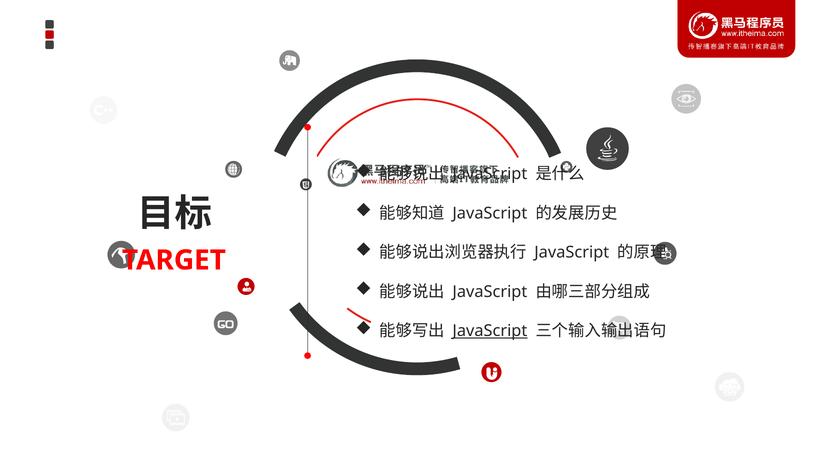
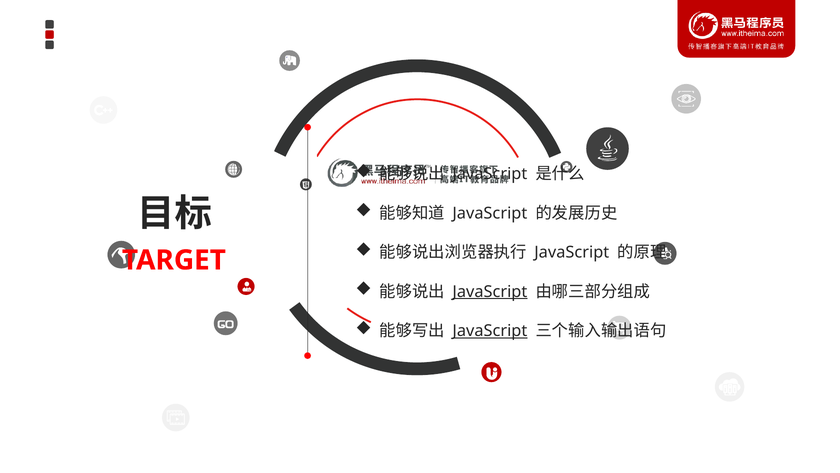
JavaScript underline: none -> present (490, 291)
